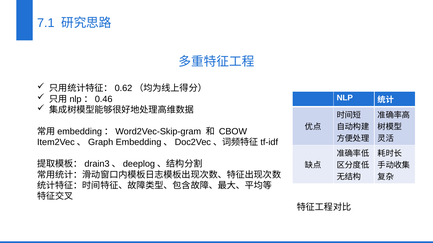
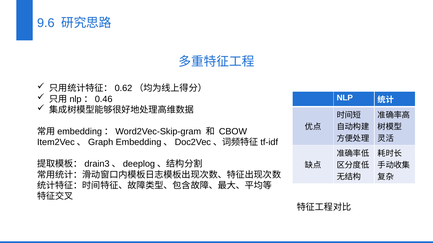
7.1: 7.1 -> 9.6 (46, 23)
